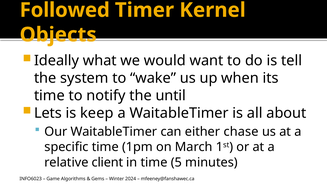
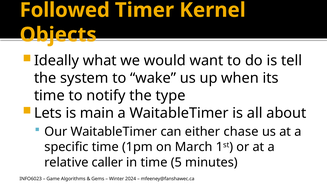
until: until -> type (171, 96)
keep: keep -> main (97, 113)
client: client -> caller (107, 162)
